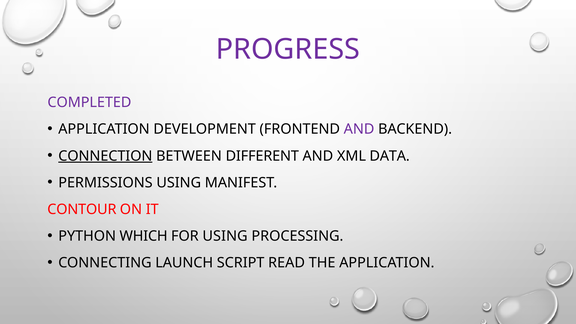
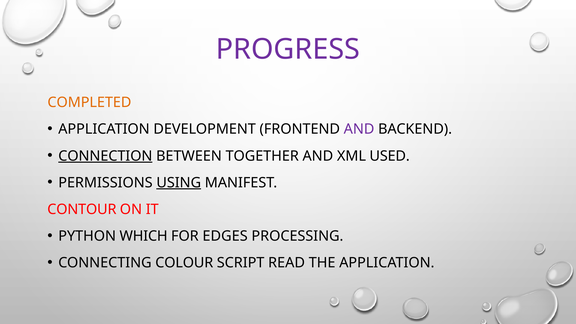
COMPLETED colour: purple -> orange (89, 102)
DIFFERENT: DIFFERENT -> TOGETHER (262, 156)
DATA: DATA -> USED (390, 156)
USING underline: none -> present (179, 183)
FOR USING: USING -> EDGES (225, 236)
LAUNCH: LAUNCH -> COLOUR (184, 263)
